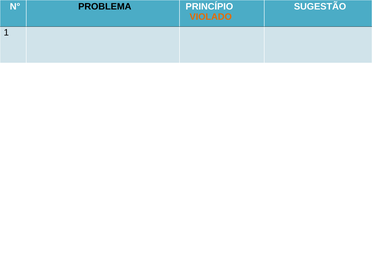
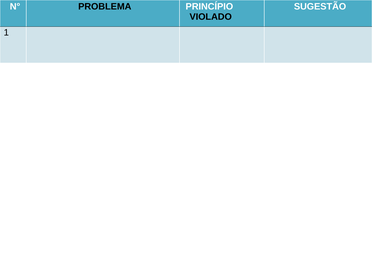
VIOLADO colour: orange -> black (211, 17)
